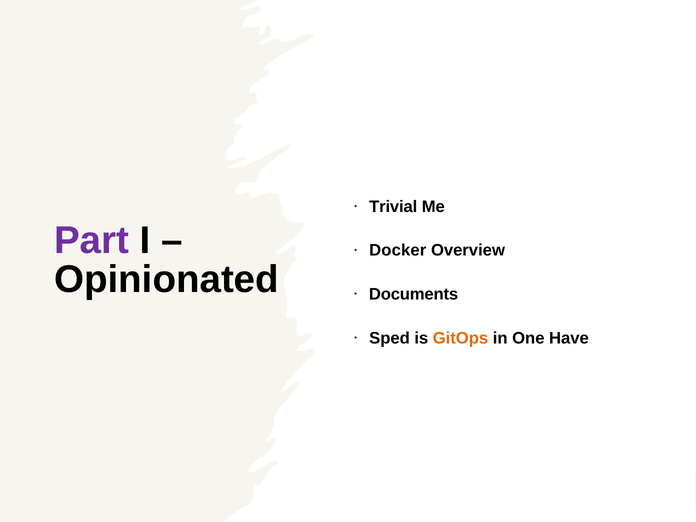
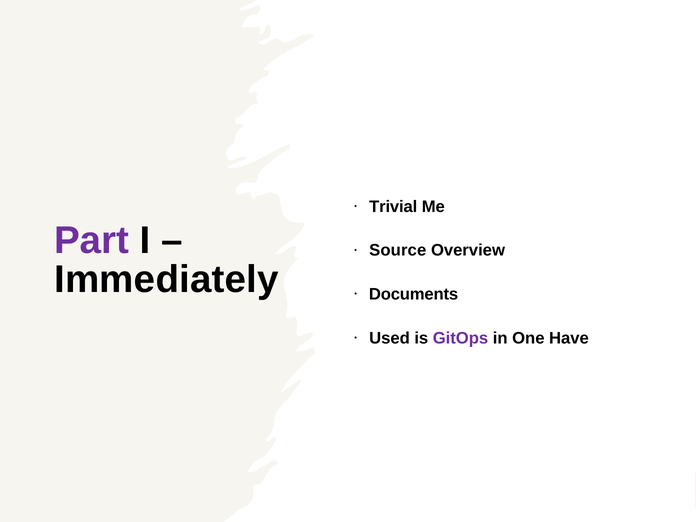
Docker: Docker -> Source (398, 250)
Opinionated: Opinionated -> Immediately (166, 279)
Sped: Sped -> Used (390, 338)
GitOps colour: orange -> purple (460, 338)
